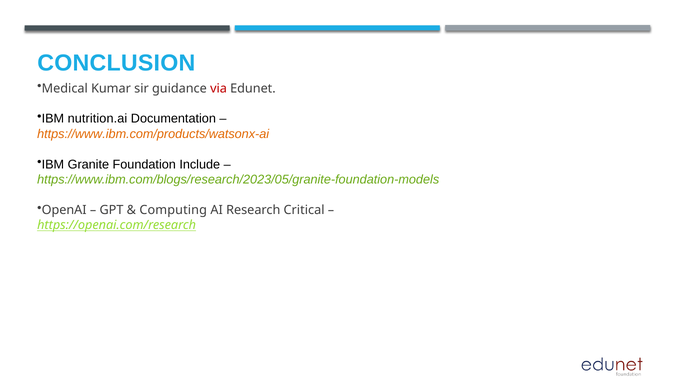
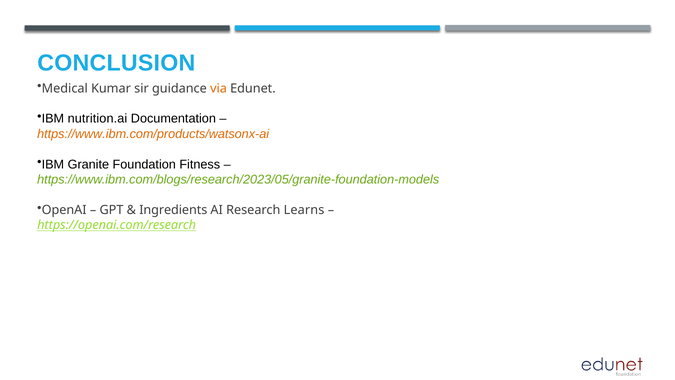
via colour: red -> orange (219, 88)
Include: Include -> Fitness (200, 164)
Computing: Computing -> Ingredients (173, 210)
Critical: Critical -> Learns (304, 210)
